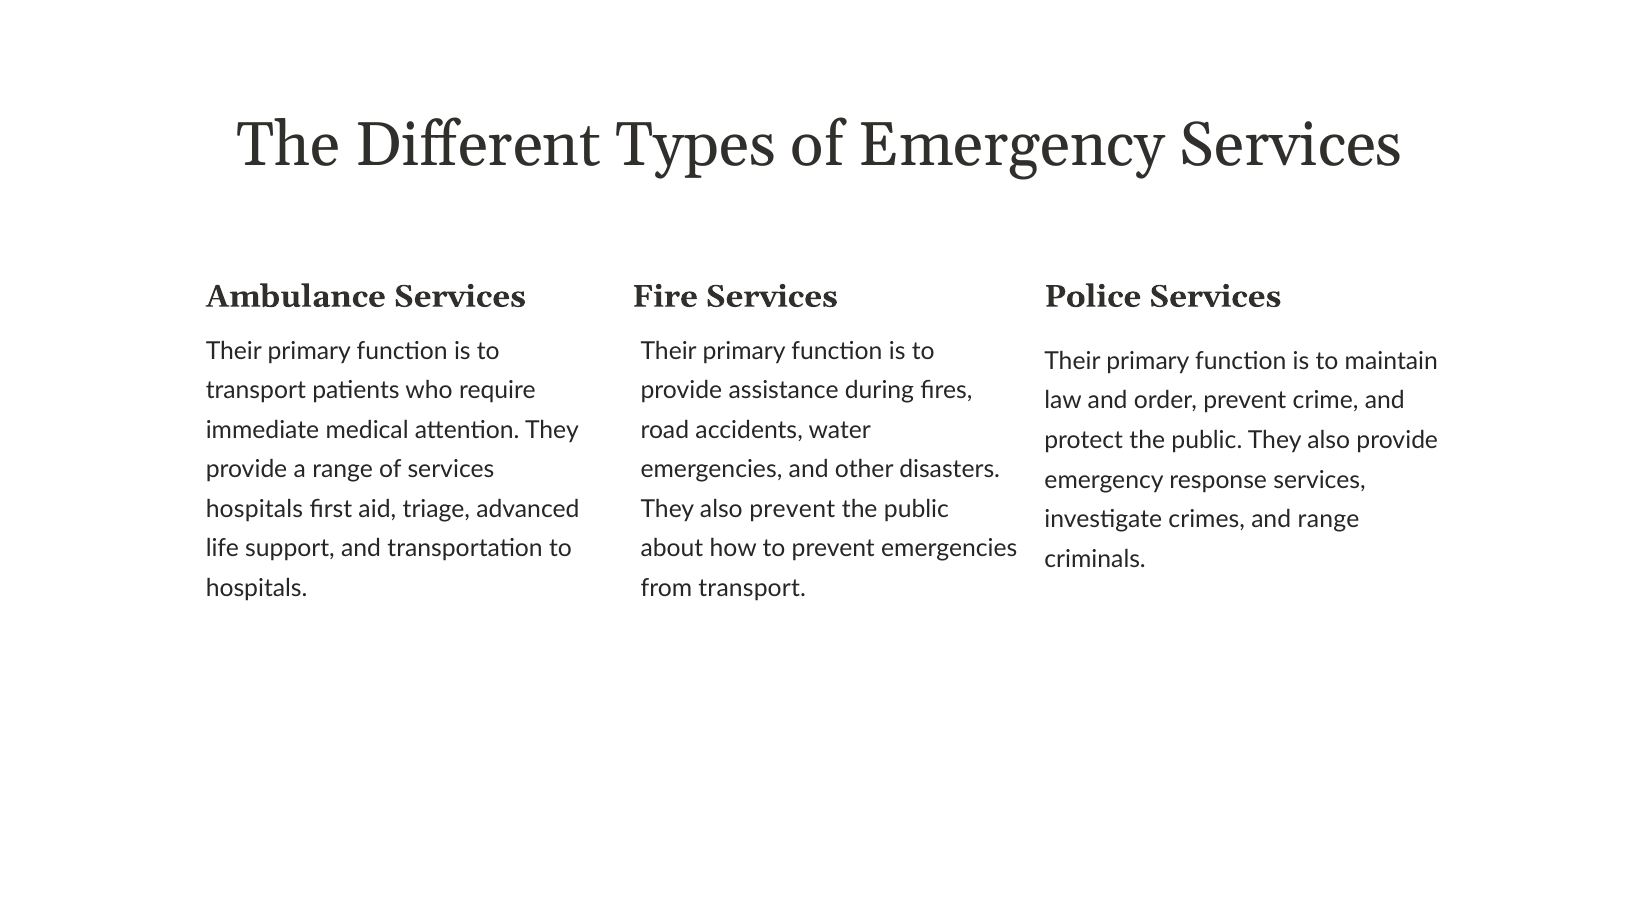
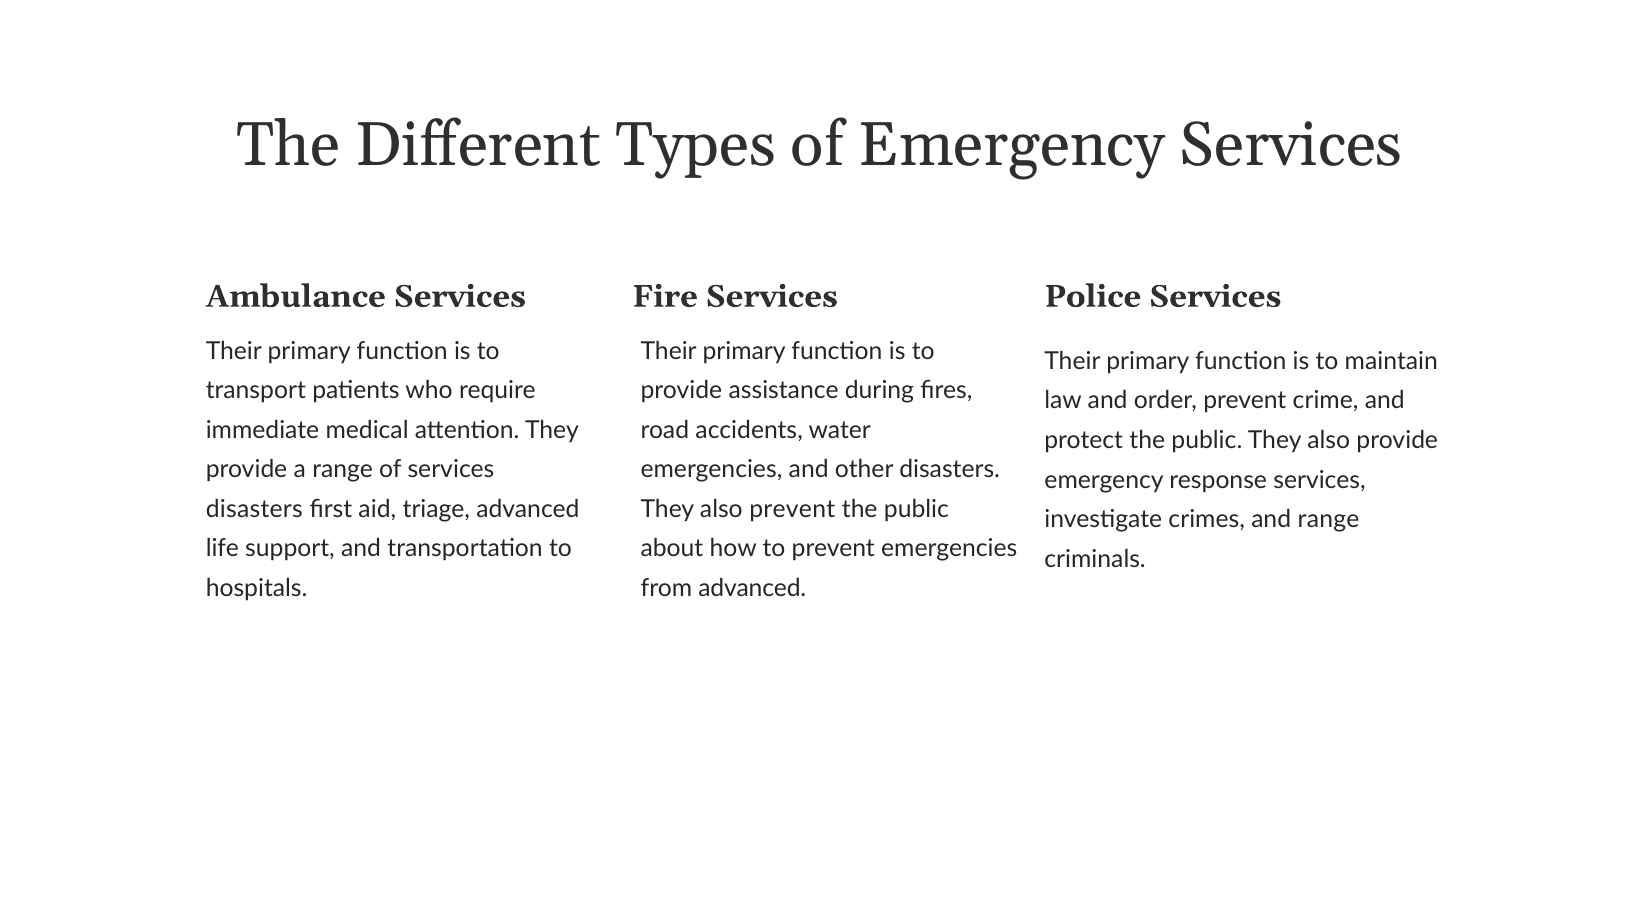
hospitals: hospitals -> disasters (254, 509)
from transport: transport -> advanced (752, 588)
